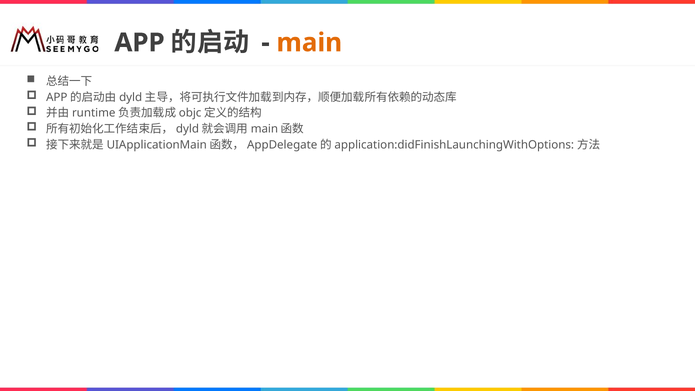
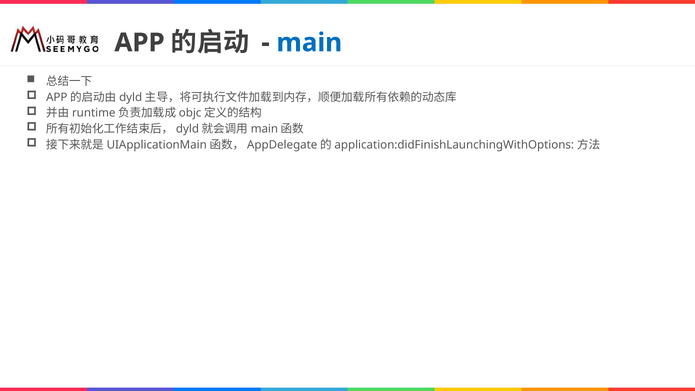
main colour: orange -> blue (309, 43)
